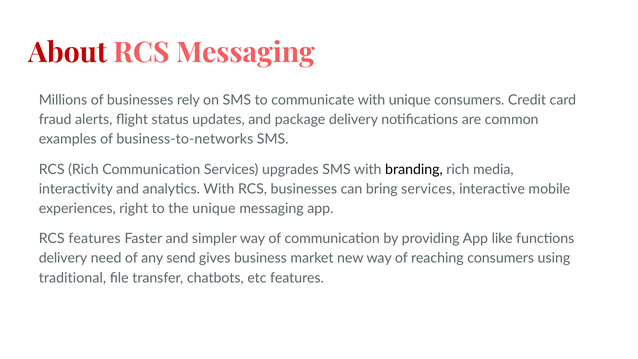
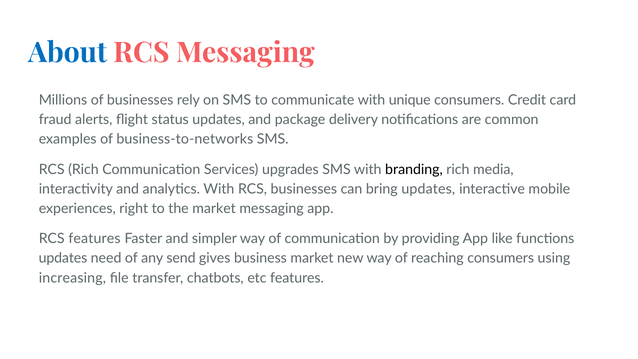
About colour: red -> blue (67, 53)
bring services: services -> updates (428, 189)
the unique: unique -> market (214, 209)
delivery: delivery -> updates (63, 258)
traditional: traditional -> increasing (72, 278)
